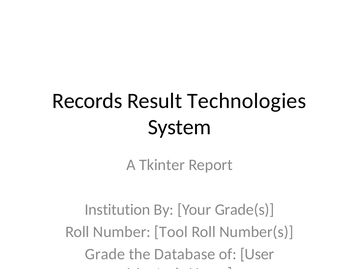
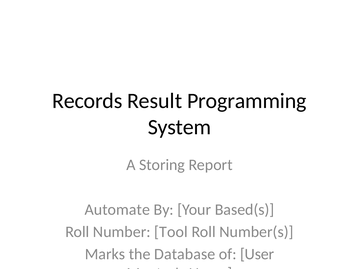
Technologies: Technologies -> Programming (247, 101)
Tkinter: Tkinter -> Storing (162, 165)
Institution: Institution -> Automate (117, 210)
Grade(s: Grade(s -> Based(s (245, 210)
Grade: Grade -> Marks (105, 254)
